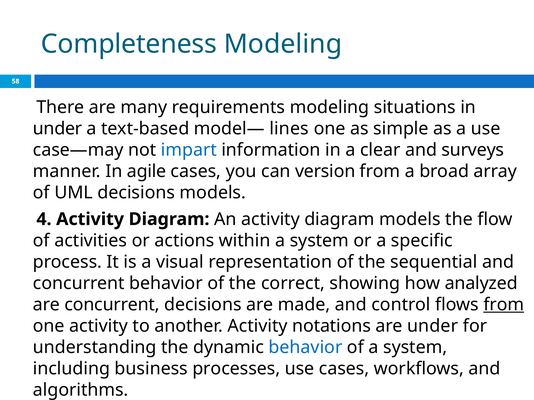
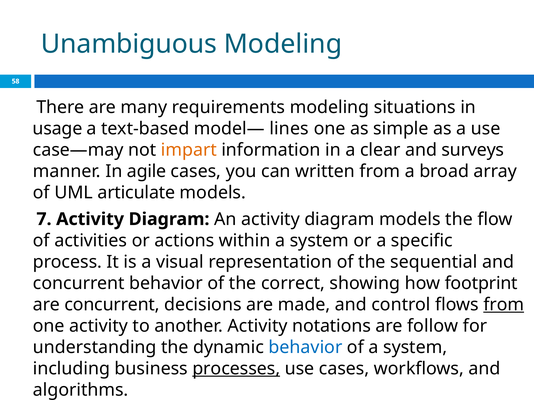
Completeness: Completeness -> Unambiguous (129, 44)
under: under -> usage (58, 129)
impart colour: blue -> orange (189, 150)
version: version -> written (325, 172)
UML decisions: decisions -> articulate (136, 193)
4: 4 -> 7 (44, 219)
analyzed: analyzed -> footprint (481, 283)
are under: under -> follow (433, 326)
processes underline: none -> present (236, 369)
